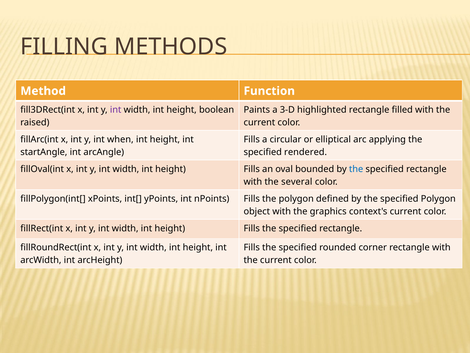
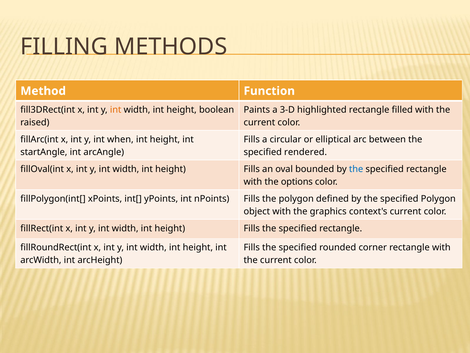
int colour: purple -> orange (116, 110)
applying: applying -> between (387, 139)
several: several -> options (297, 181)
